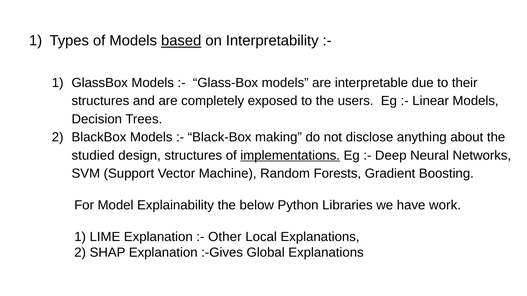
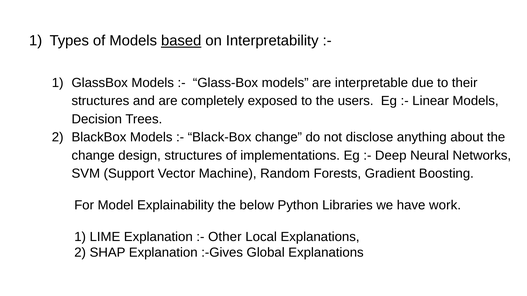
Black-Box making: making -> change (279, 137)
studied: studied -> change (93, 156)
implementations underline: present -> none (290, 156)
